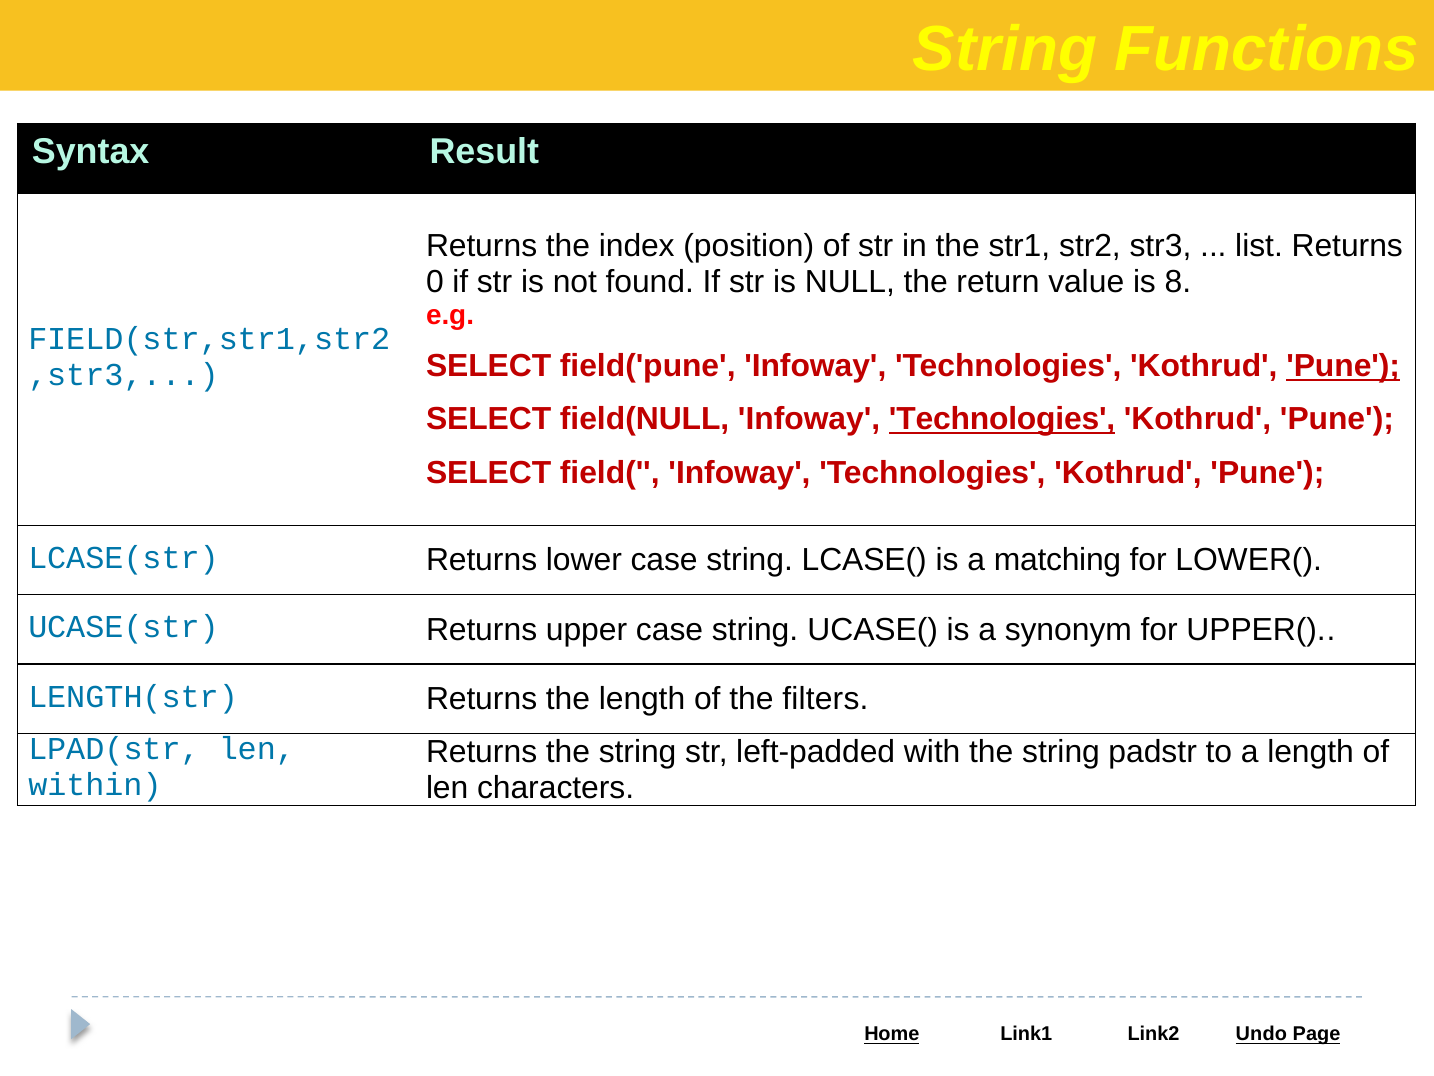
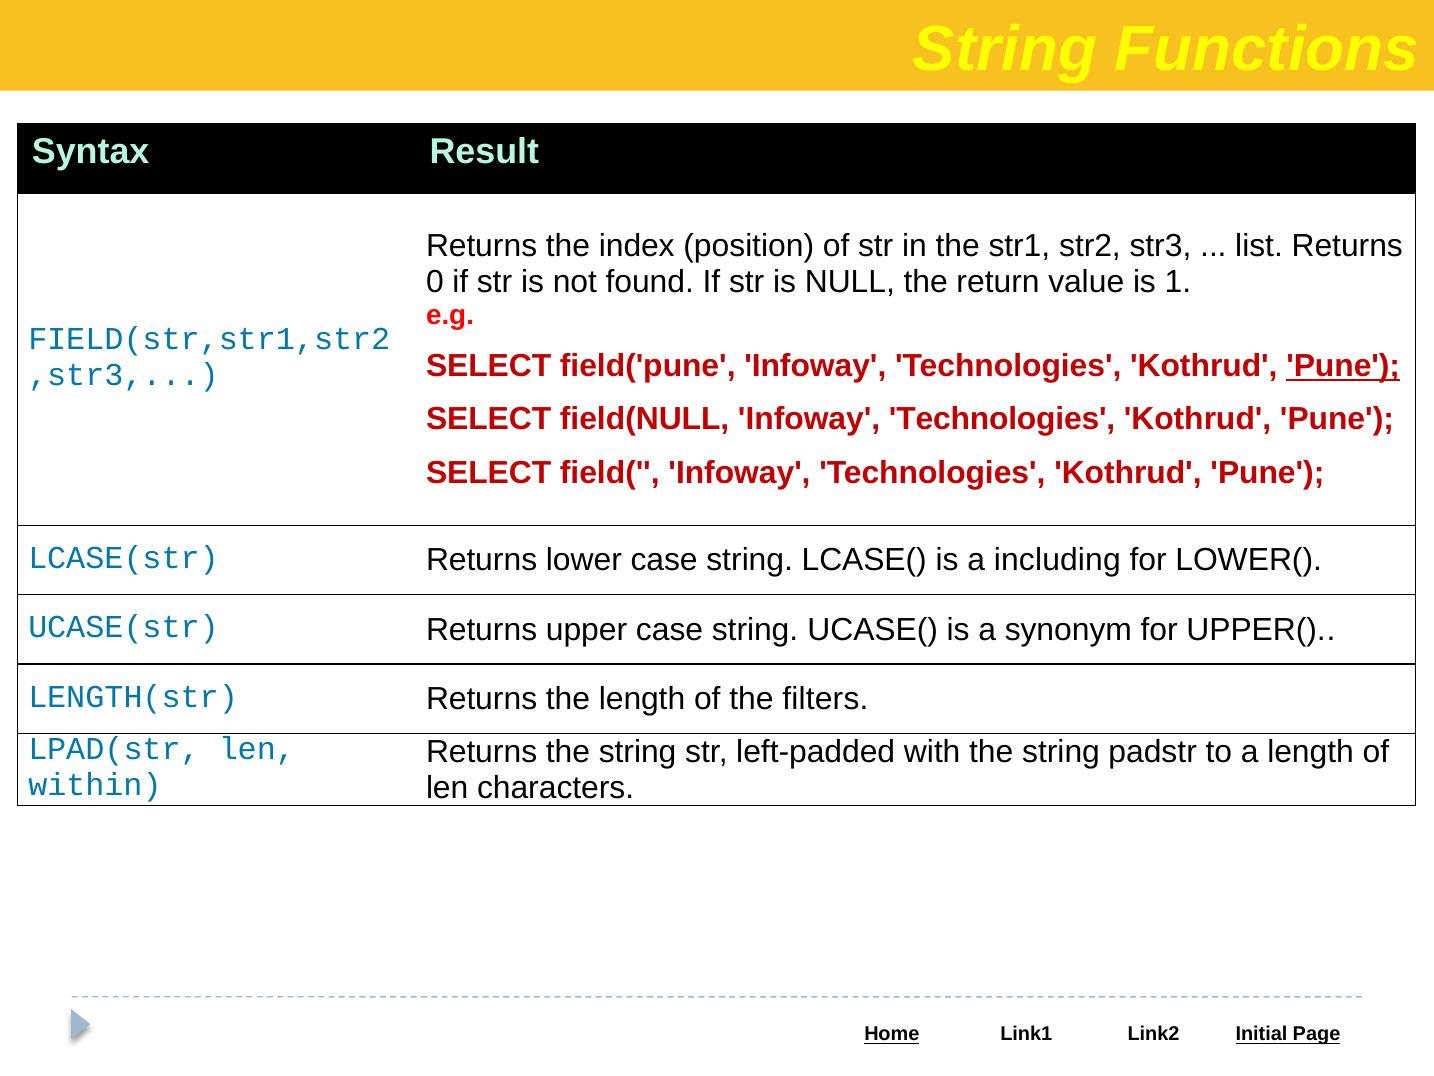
8: 8 -> 1 (1178, 282)
Technologies underline: present -> none (1002, 419)
matching: matching -> including (1057, 560)
Undo: Undo -> Initial (1261, 1034)
